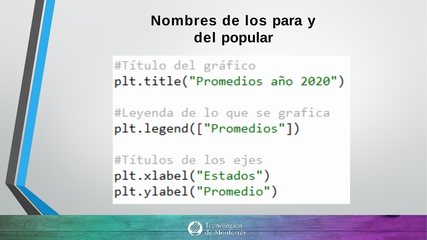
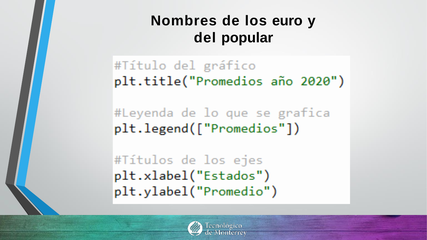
para: para -> euro (287, 21)
